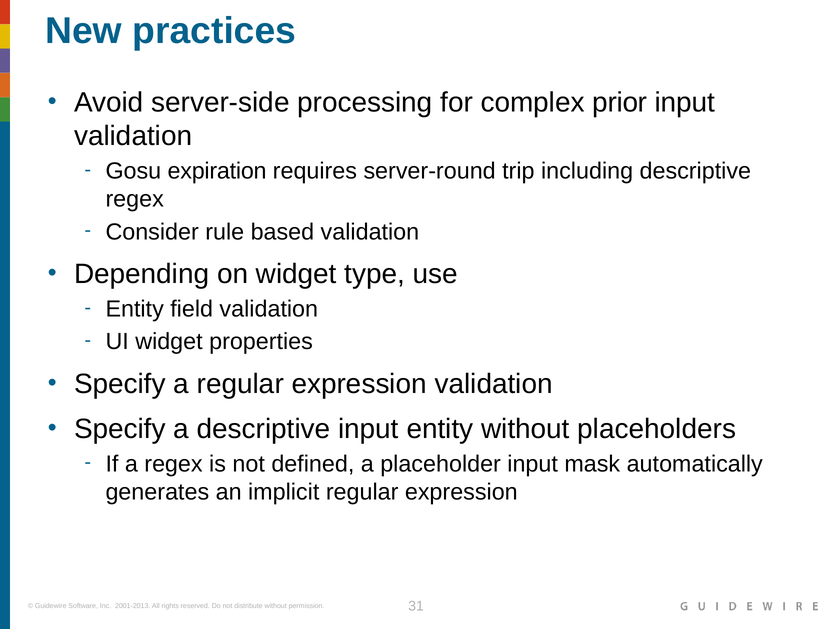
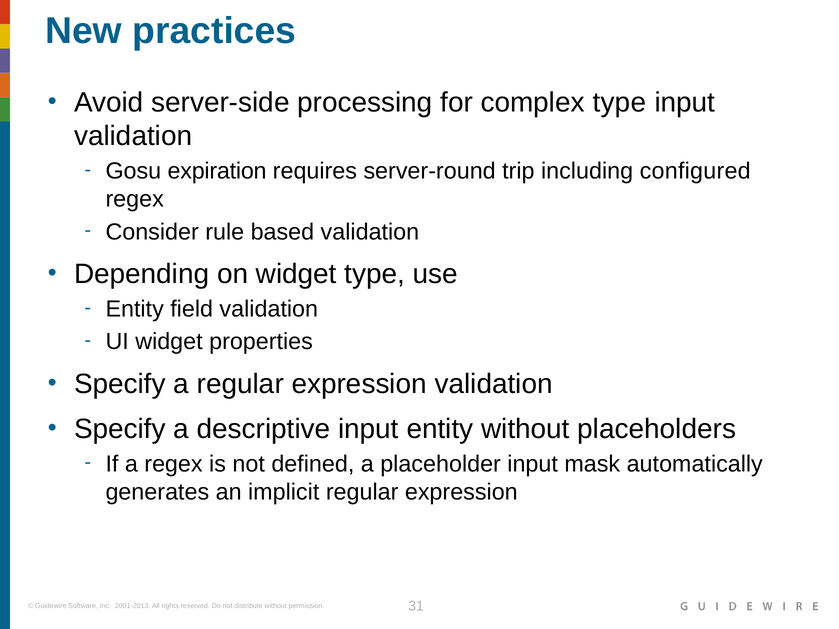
complex prior: prior -> type (620, 103)
including descriptive: descriptive -> configured (695, 171)
